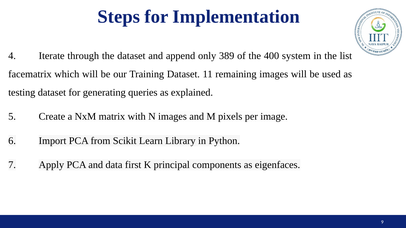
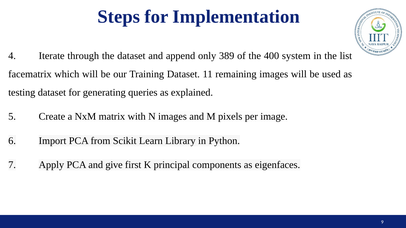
data: data -> give (114, 165)
